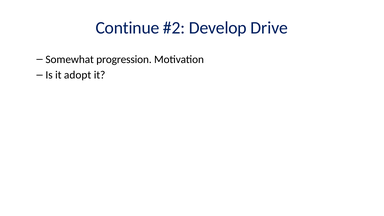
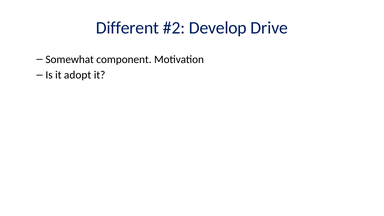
Continue: Continue -> Different (127, 28)
progression: progression -> component (124, 59)
